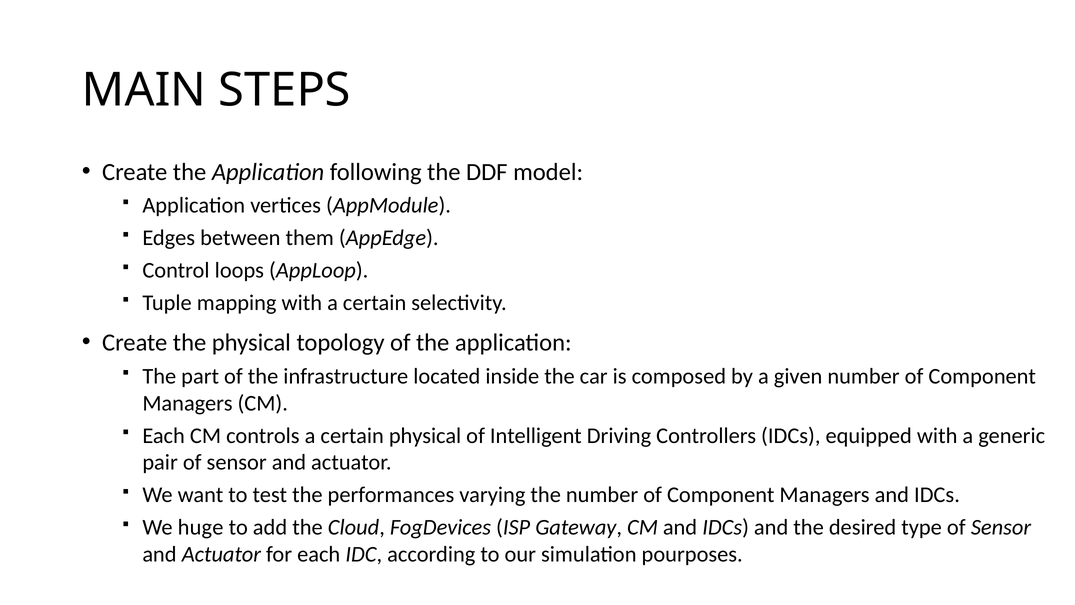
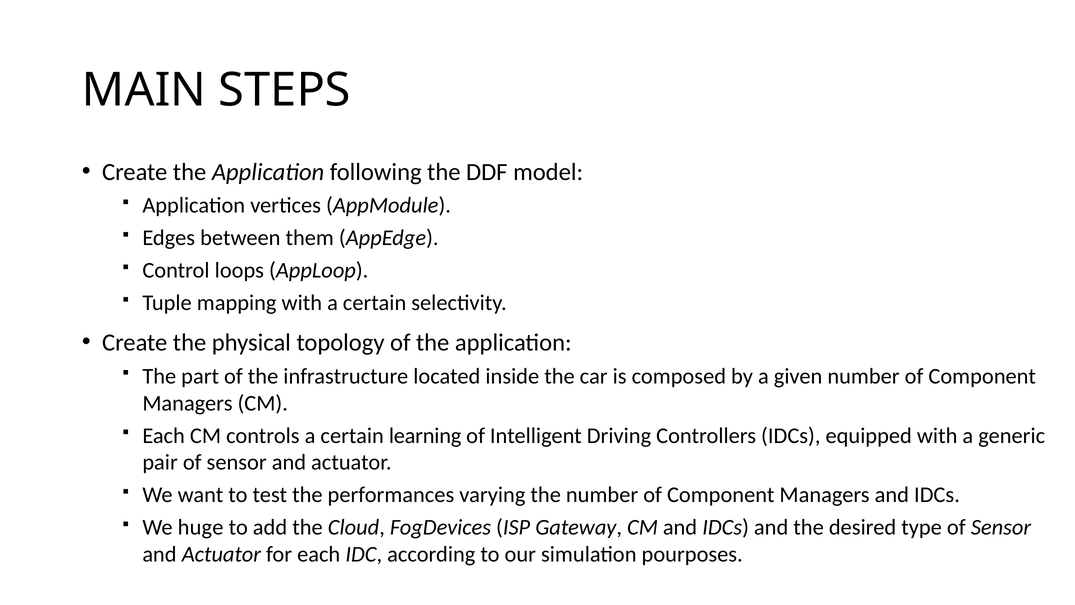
certain physical: physical -> learning (425, 435)
